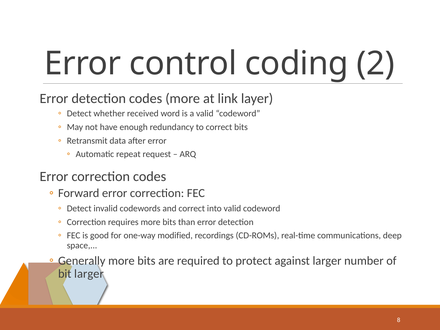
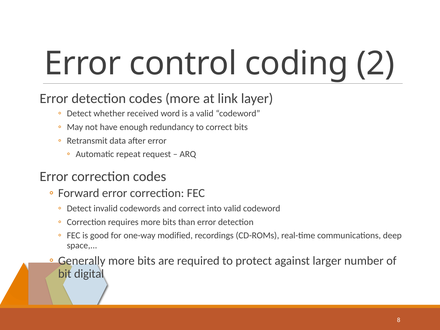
bit larger: larger -> digital (89, 274)
